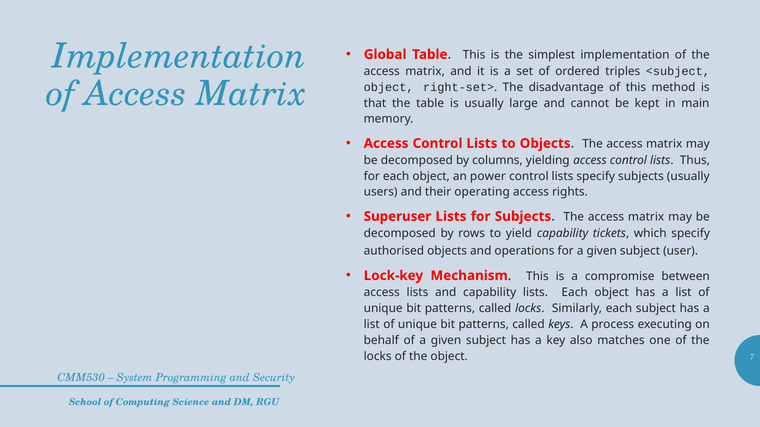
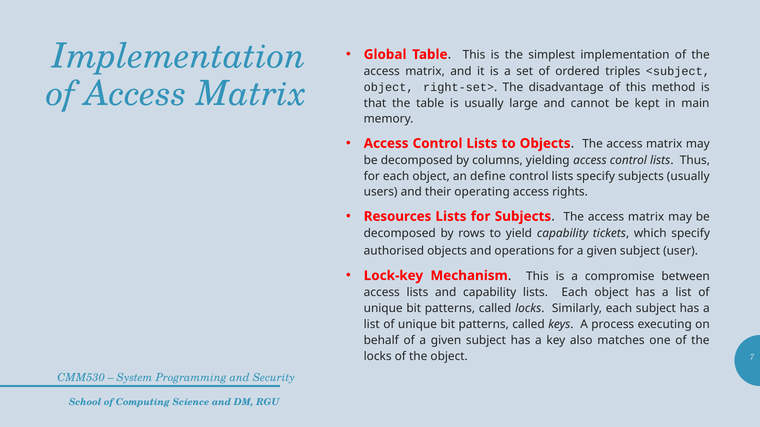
power: power -> define (488, 176)
Superuser: Superuser -> Resources (397, 217)
